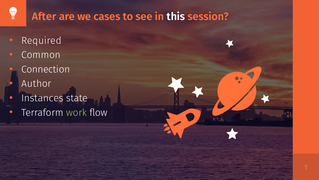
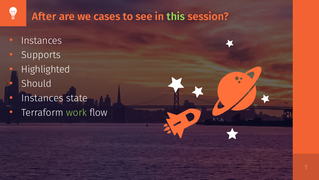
this colour: white -> light green (176, 16)
Required: Required -> Instances (42, 40)
Common: Common -> Supports (41, 55)
Connection: Connection -> Highlighted (46, 69)
Author: Author -> Should (36, 83)
